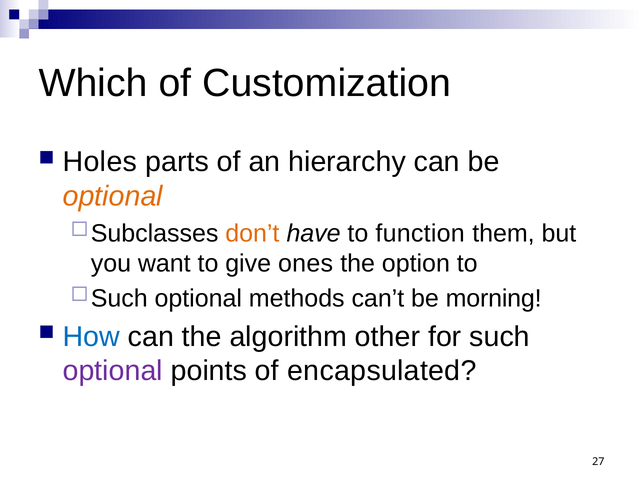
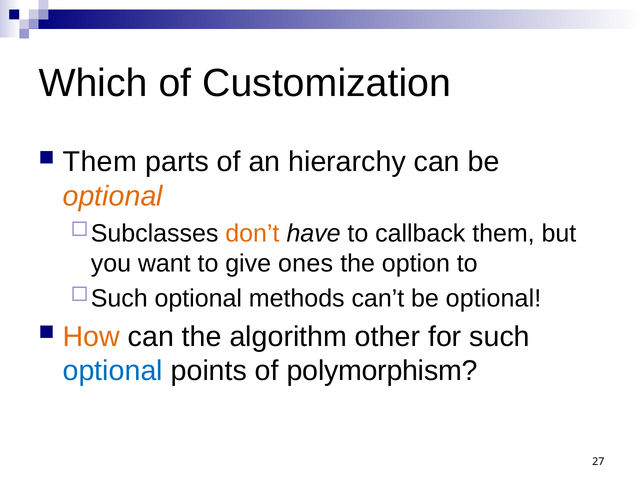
Holes: Holes -> Them (100, 162)
function: function -> callback (420, 233)
can’t be morning: morning -> optional (493, 298)
How colour: blue -> orange (91, 336)
optional colour: purple -> blue (113, 370)
encapsulated: encapsulated -> polymorphism (382, 370)
